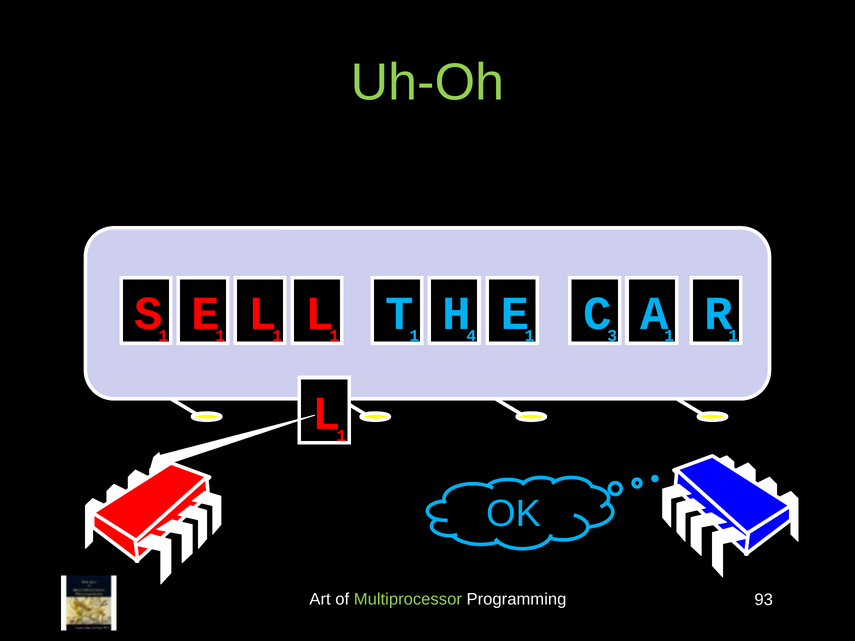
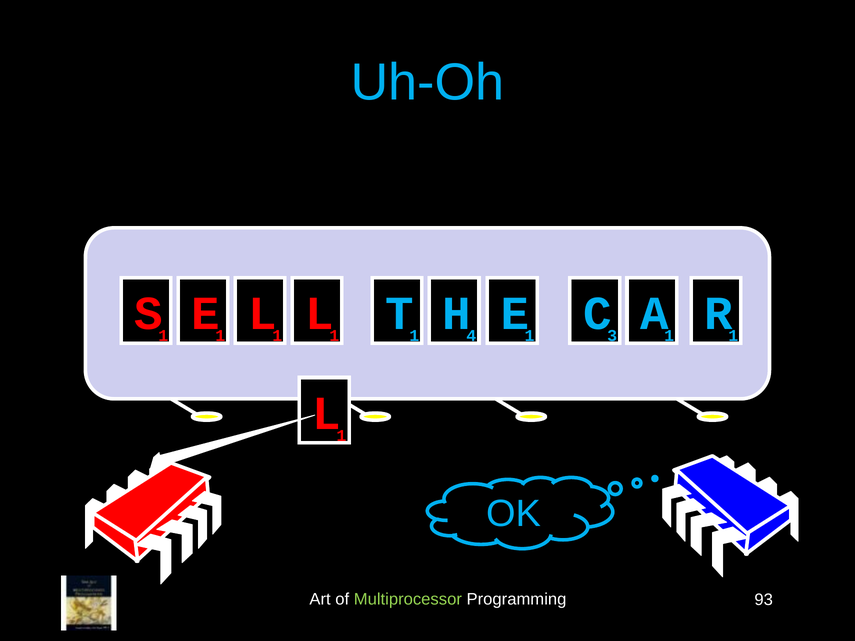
Uh-Oh colour: light green -> light blue (427, 83)
